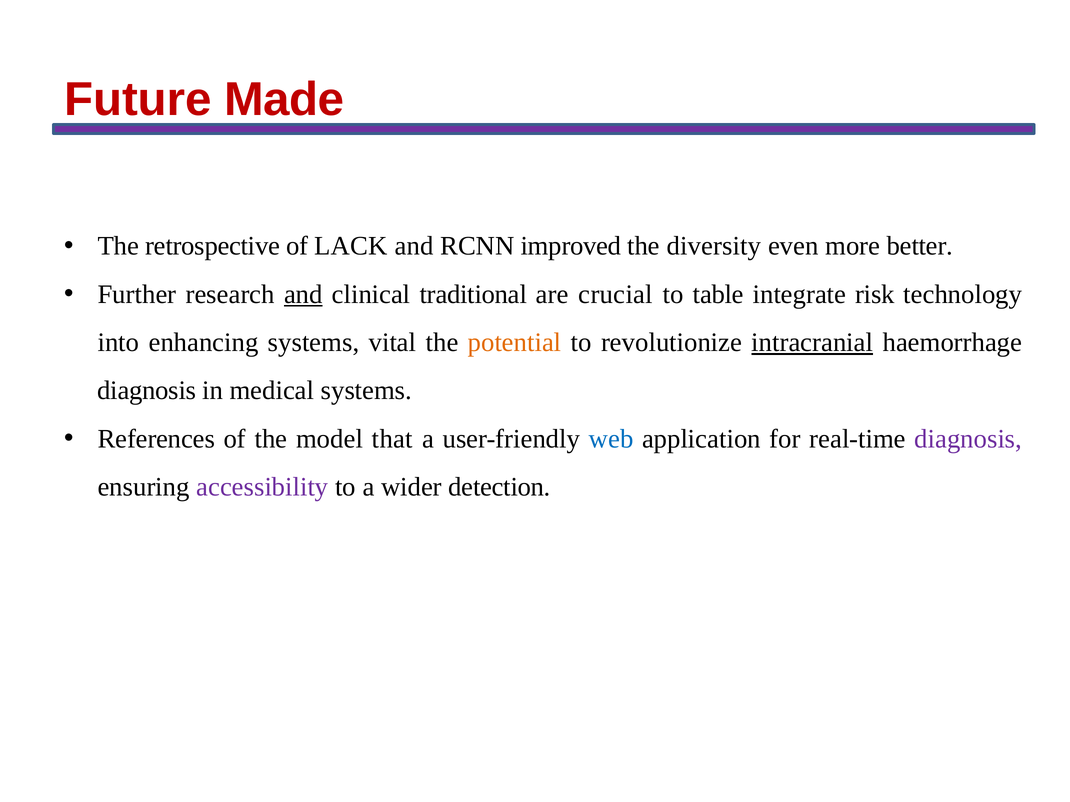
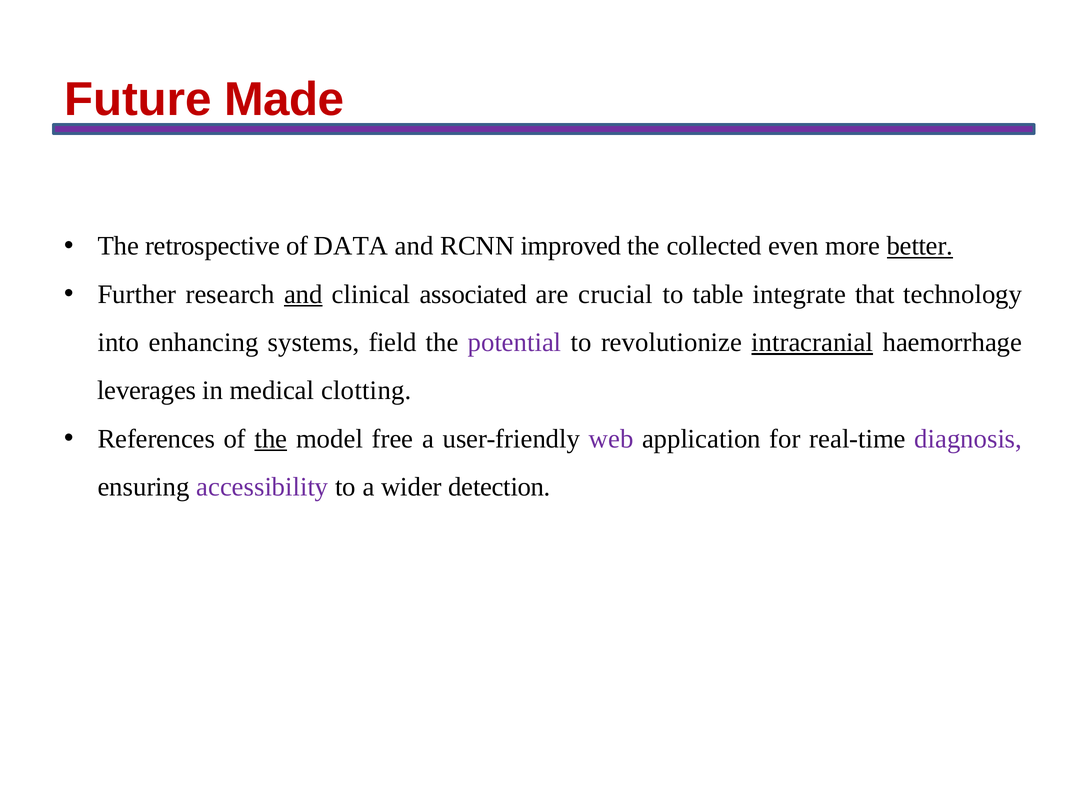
LACK: LACK -> DATA (351, 246)
diversity: diversity -> collected (714, 246)
better underline: none -> present (920, 246)
traditional: traditional -> associated (473, 295)
risk: risk -> that (875, 295)
vital: vital -> field (393, 343)
potential colour: orange -> purple (515, 343)
diagnosis: diagnosis -> leverages (147, 391)
medical systems: systems -> clotting (366, 391)
the underline: none -> present (271, 439)
that: that -> free (392, 439)
web colour: blue -> purple (611, 439)
